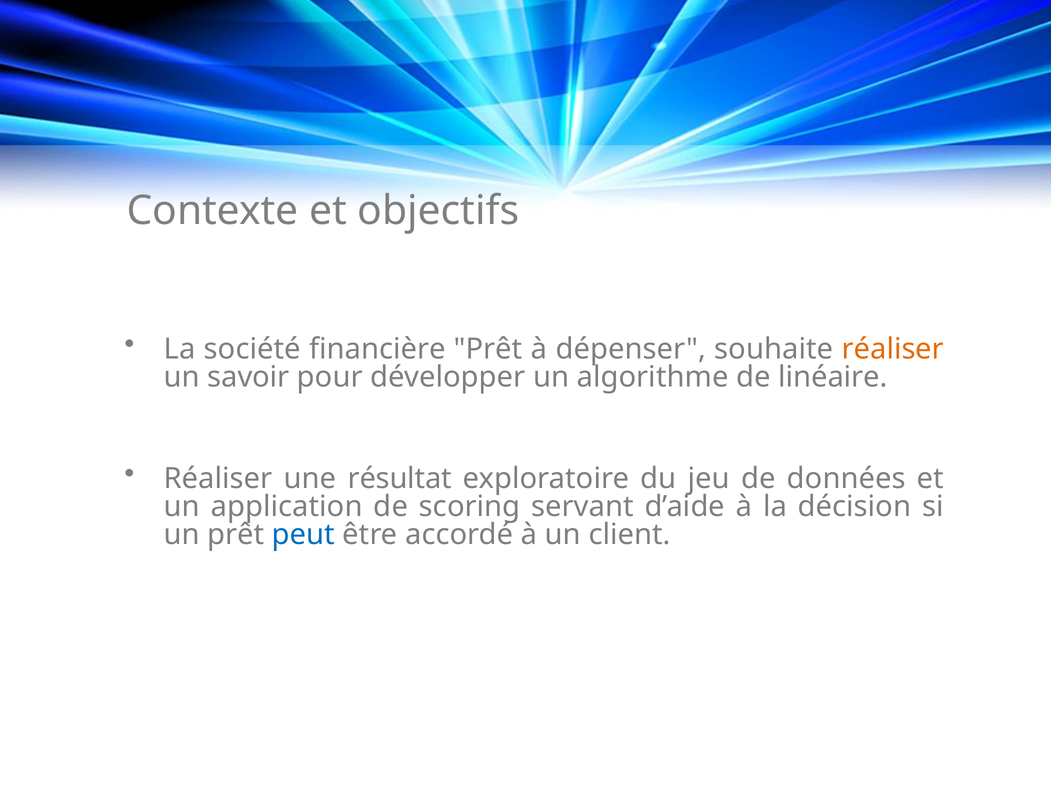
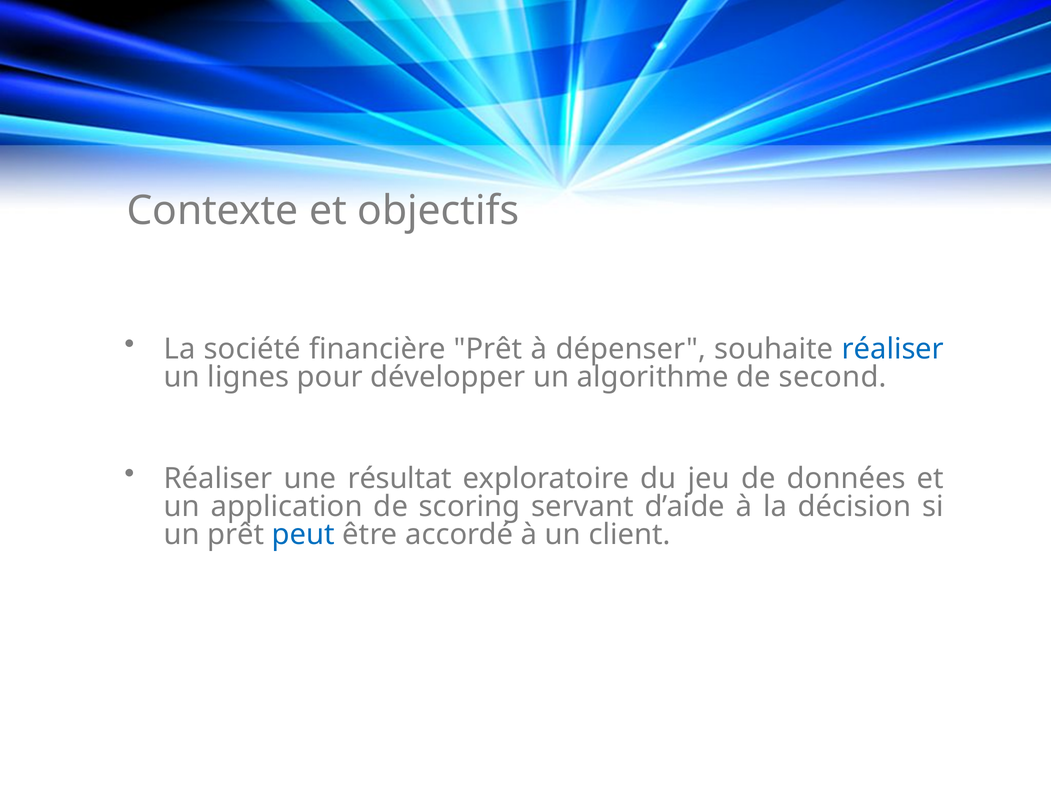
réaliser colour: orange -> blue (893, 349)
savoir: savoir -> lignes (248, 377)
linéaire: linéaire -> second (833, 377)
